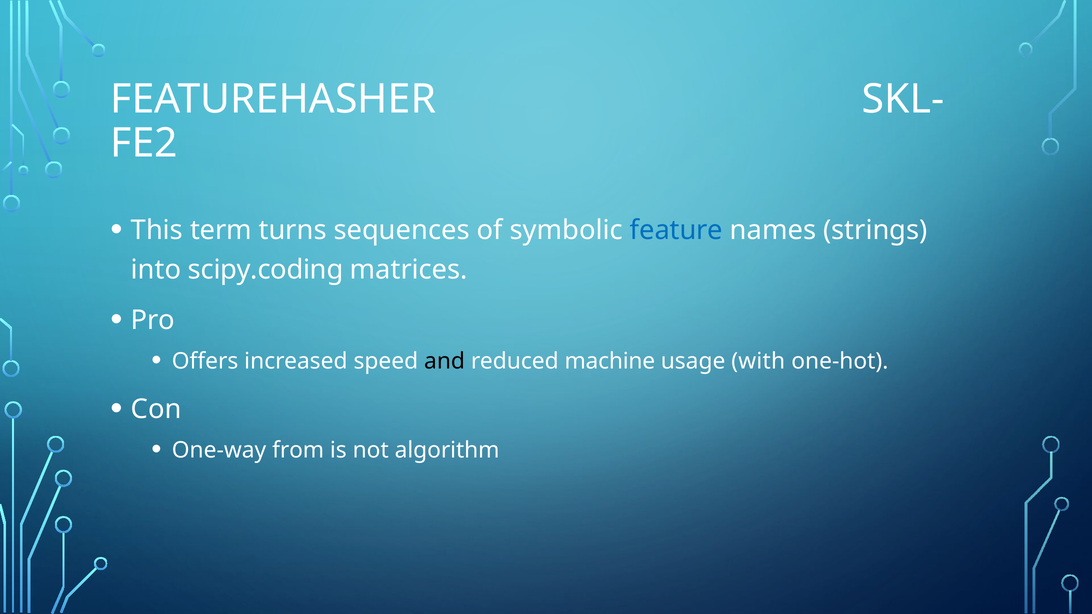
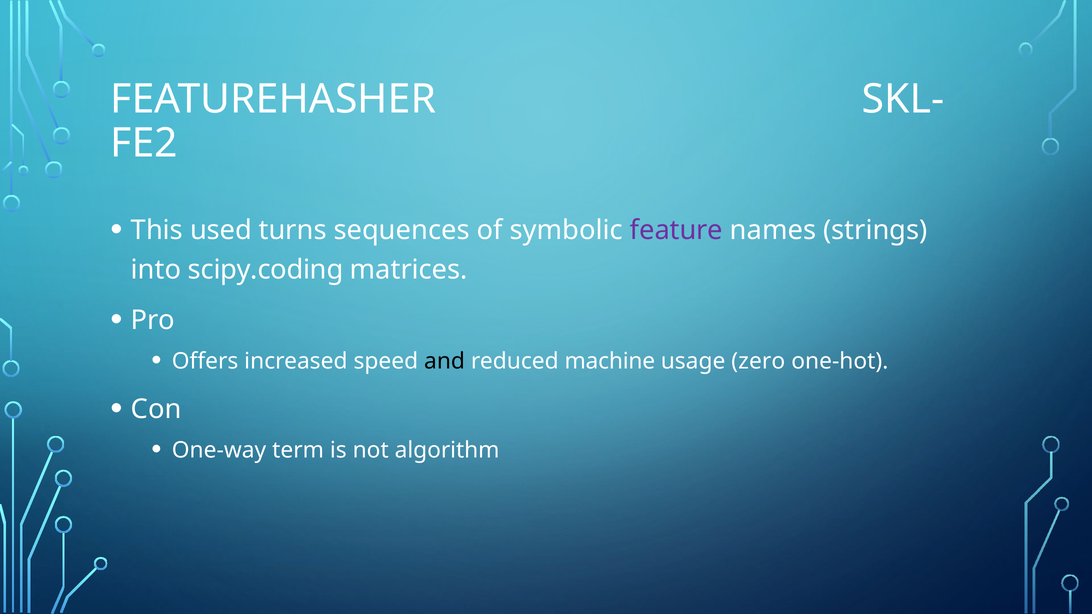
term: term -> used (221, 230)
feature colour: blue -> purple (676, 230)
with: with -> zero (758, 361)
from: from -> term (298, 450)
